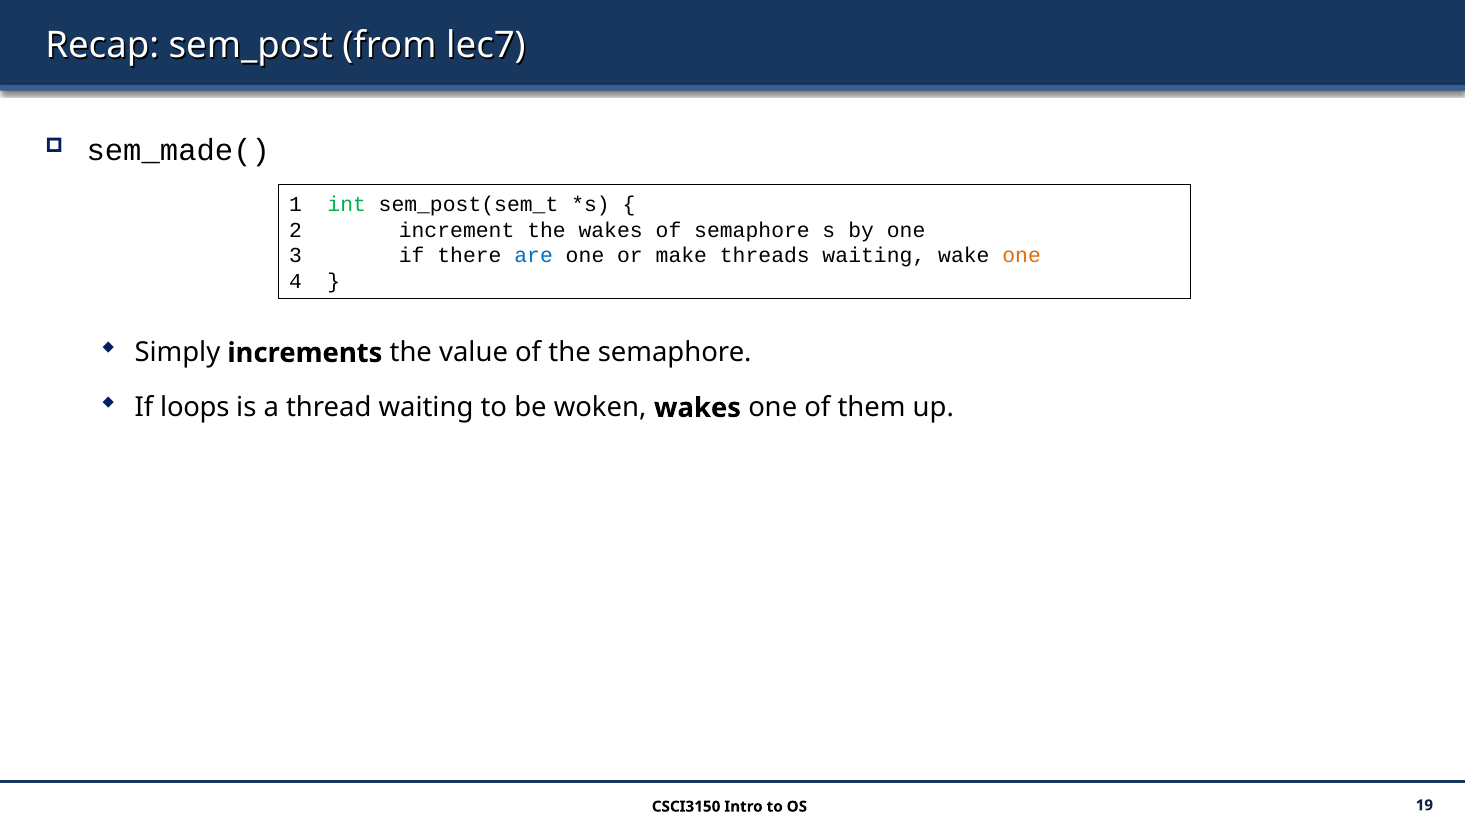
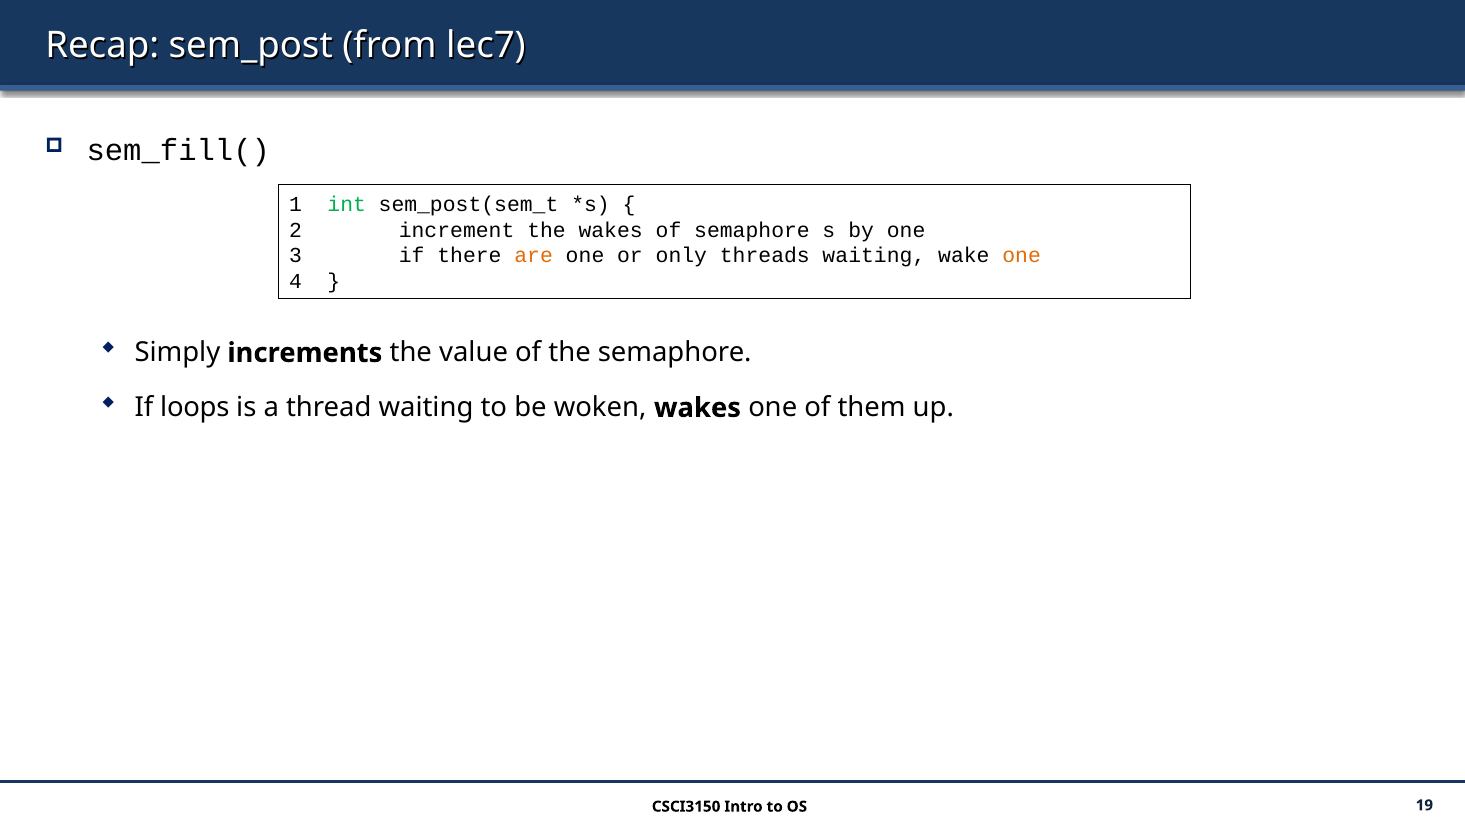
sem_made(: sem_made( -> sem_fill( (178, 150)
are colour: blue -> orange (534, 256)
make: make -> only (681, 256)
